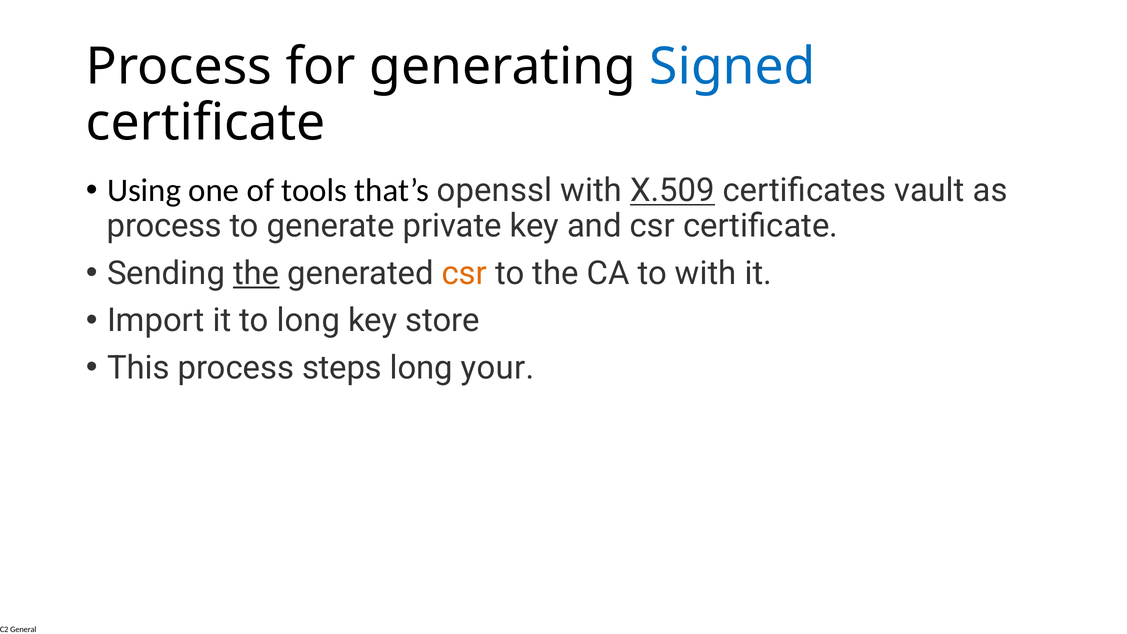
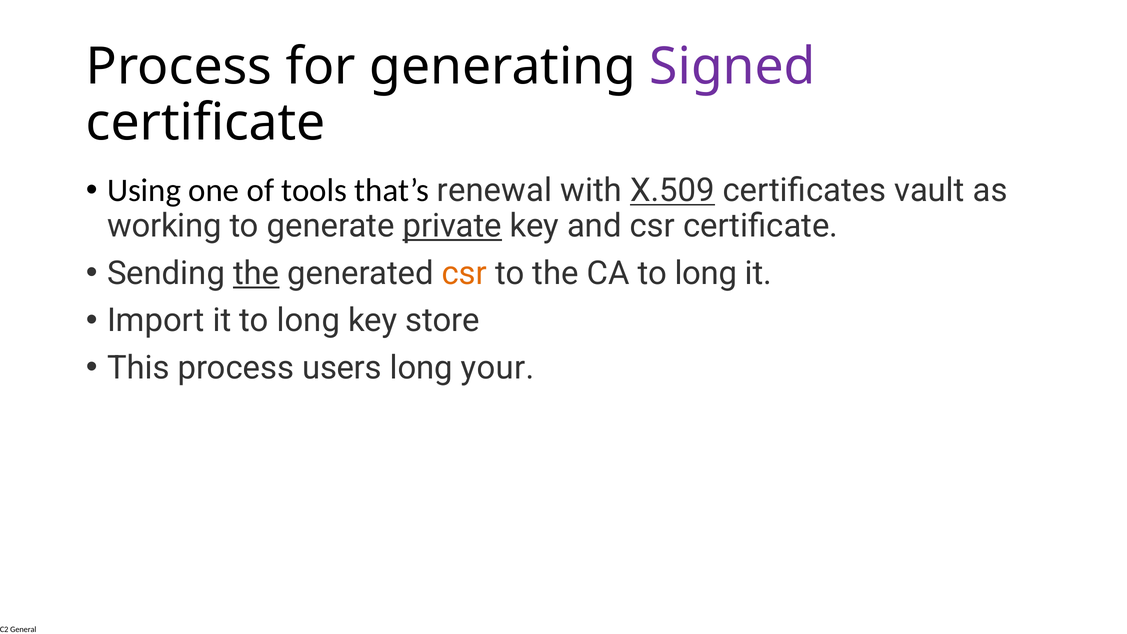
Signed colour: blue -> purple (733, 67)
openssl: openssl -> renewal (495, 191)
process: process -> working (164, 226)
private underline: none -> present (452, 226)
CA to with: with -> long (706, 273)
steps: steps -> users (342, 368)
